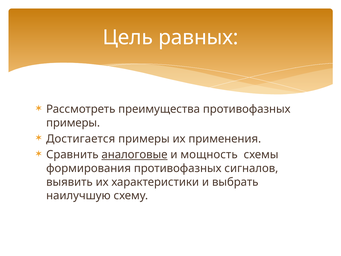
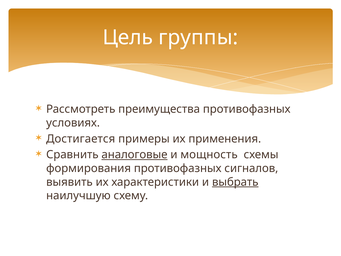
равных: равных -> группы (198, 37)
примеры: примеры -> условиях (73, 123)
выбрать underline: none -> present (235, 182)
